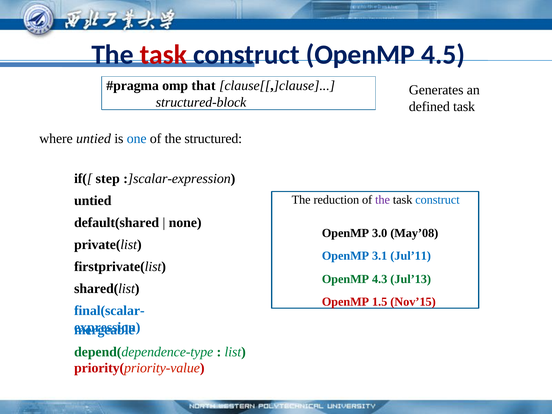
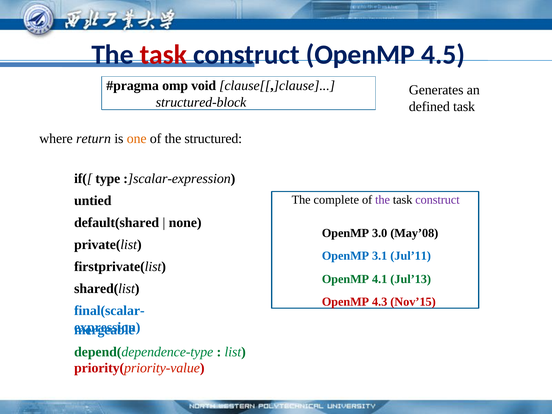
that: that -> void (204, 86)
where untied: untied -> return (94, 139)
one colour: blue -> orange (137, 139)
step: step -> type (108, 179)
reduction: reduction -> complete (336, 200)
construct colour: blue -> purple (437, 200)
4.3: 4.3 -> 4.1 (380, 279)
1.5: 1.5 -> 4.3 (380, 302)
